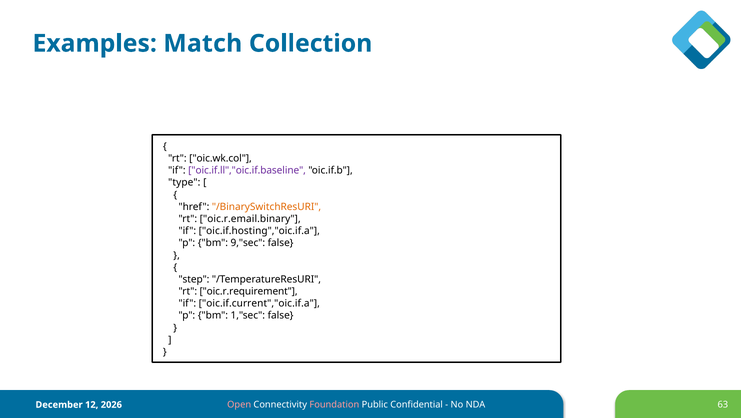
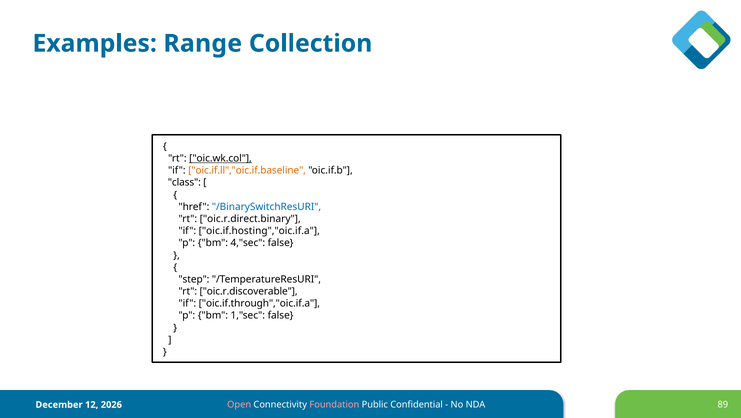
Match: Match -> Range (203, 43)
oic.wk.col underline: none -> present (221, 158)
oic.if.ll","oic.if.baseline colour: purple -> orange (247, 171)
type: type -> class (184, 183)
/BinarySwitchResURI colour: orange -> blue (267, 207)
oic.r.email.binary: oic.r.email.binary -> oic.r.direct.binary (250, 219)
9,"sec: 9,"sec -> 4,"sec (248, 243)
oic.r.requirement: oic.r.requirement -> oic.r.discoverable (249, 291)
oic.if.current","oic.if.a: oic.if.current","oic.if.a -> oic.if.through","oic.if.a (259, 303)
63: 63 -> 89 (723, 405)
